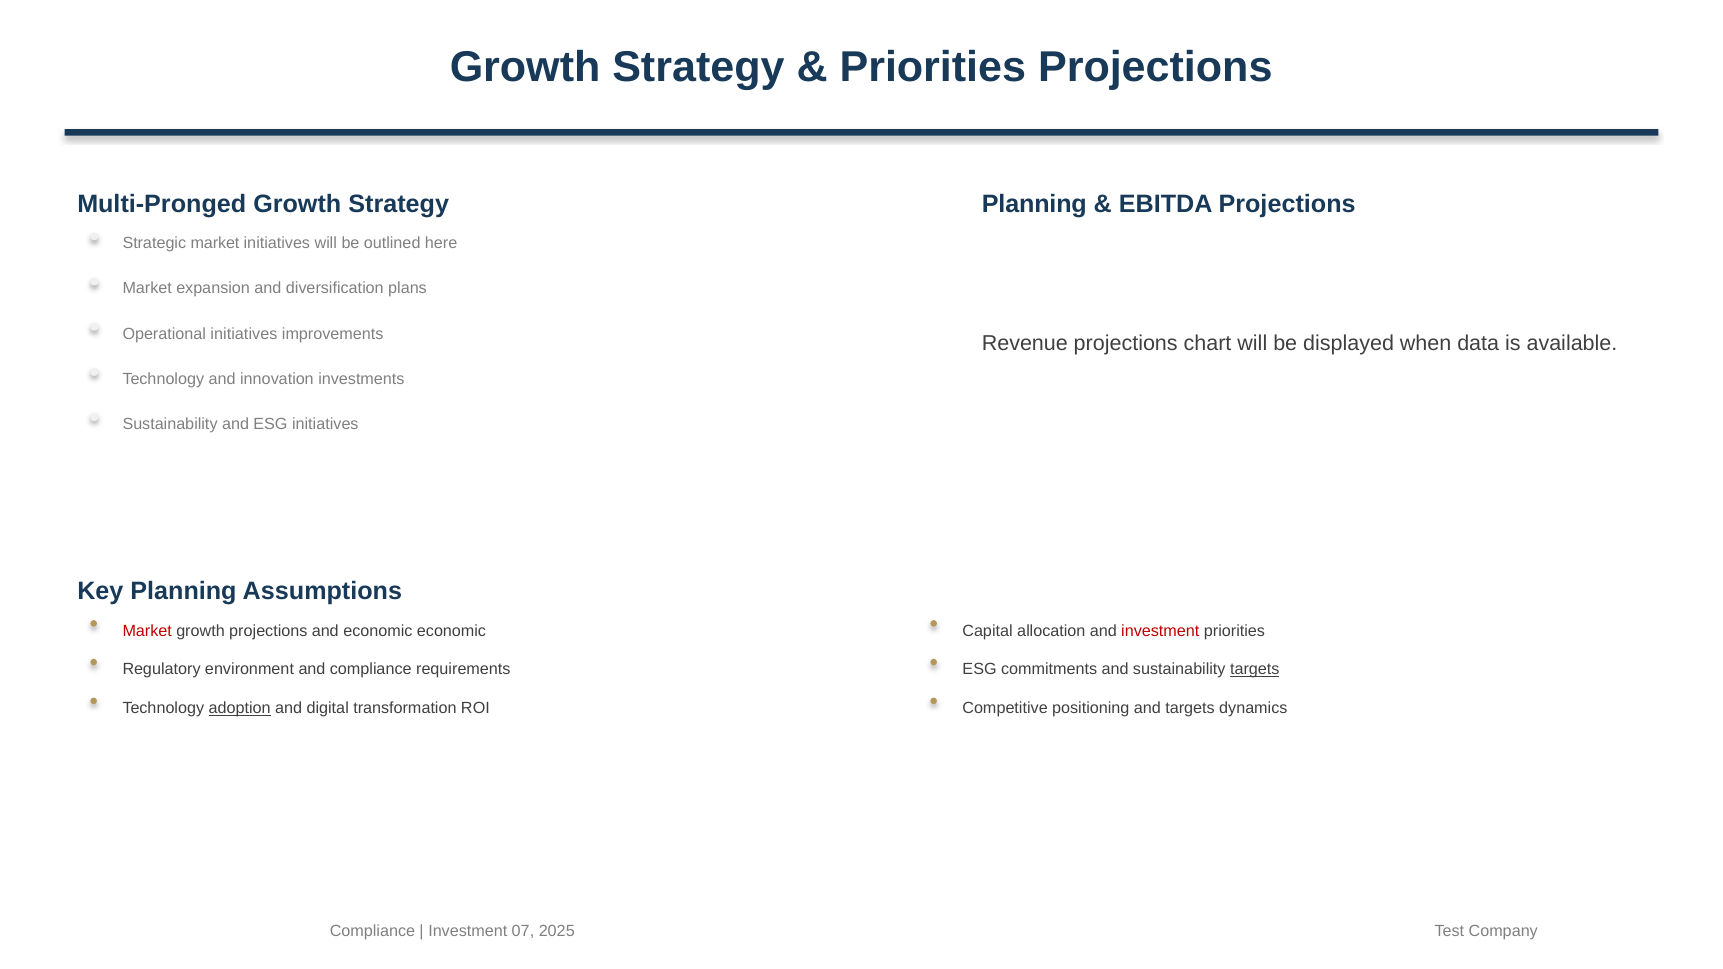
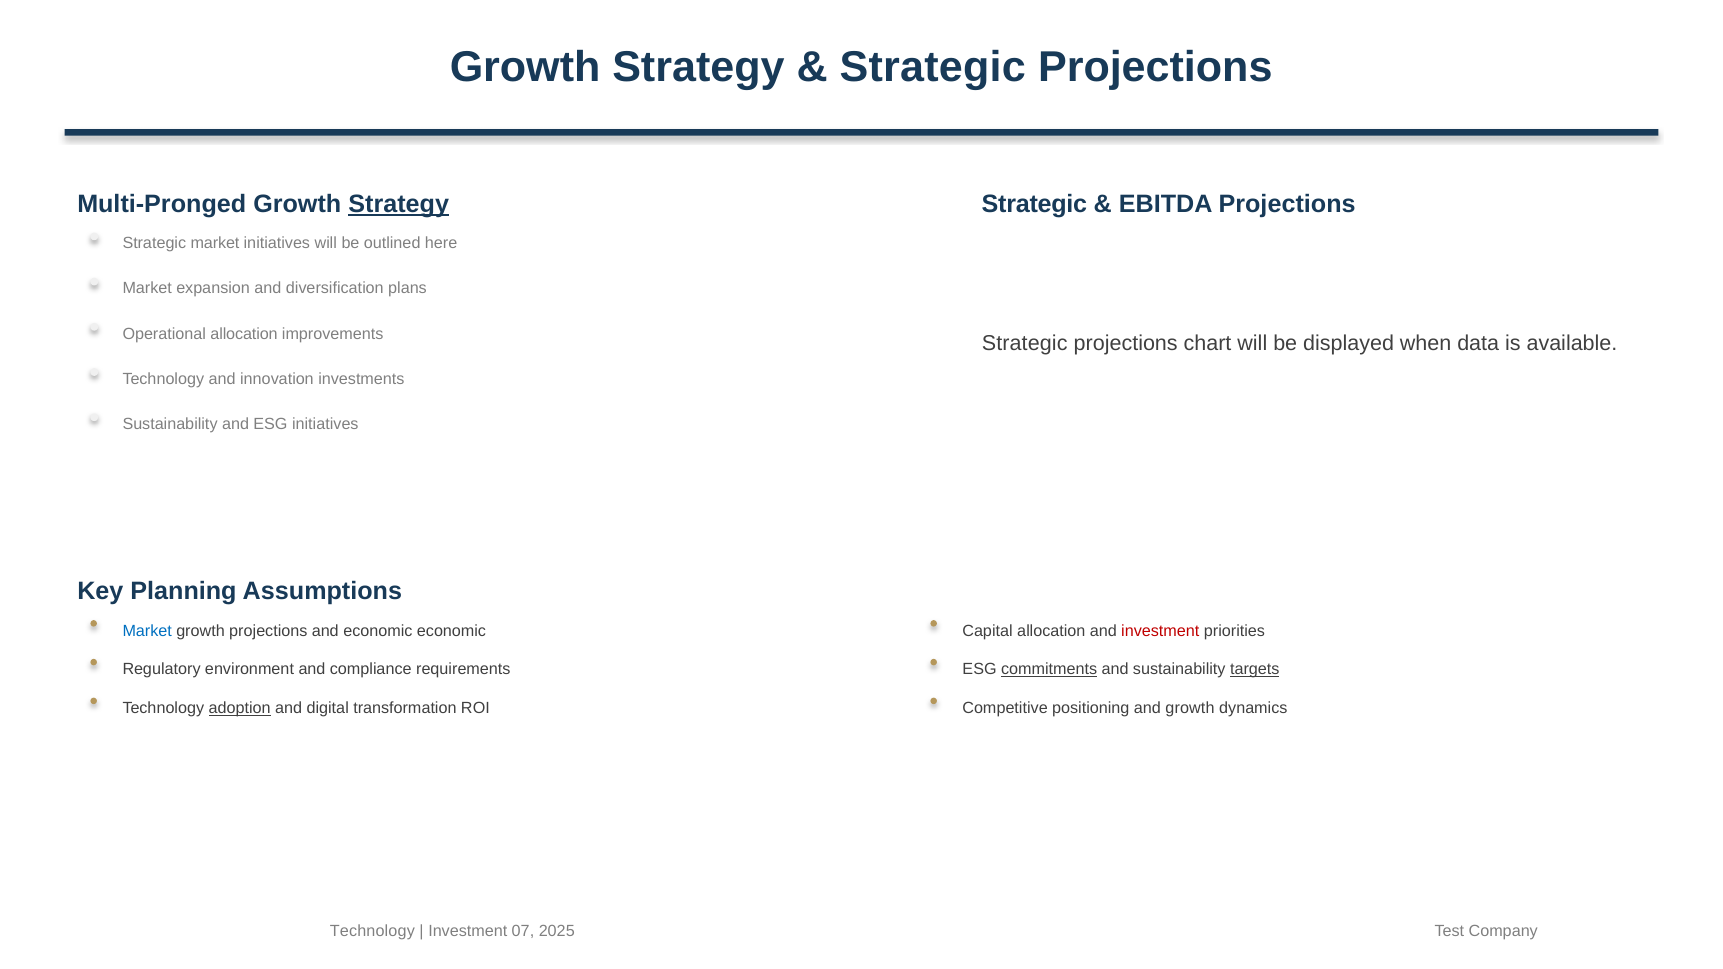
Priorities: Priorities -> Strategic (933, 68)
Strategy underline: none -> present (399, 204)
Planning: Planning -> Strategic (1034, 204)
Operational initiatives: initiatives -> allocation (244, 334)
Revenue: Revenue -> Strategic (1025, 344)
Market colour: red -> blue (147, 631)
commitments underline: none -> present (1049, 670)
and targets: targets -> growth (1190, 709)
Compliance: Compliance -> Technology (372, 932)
